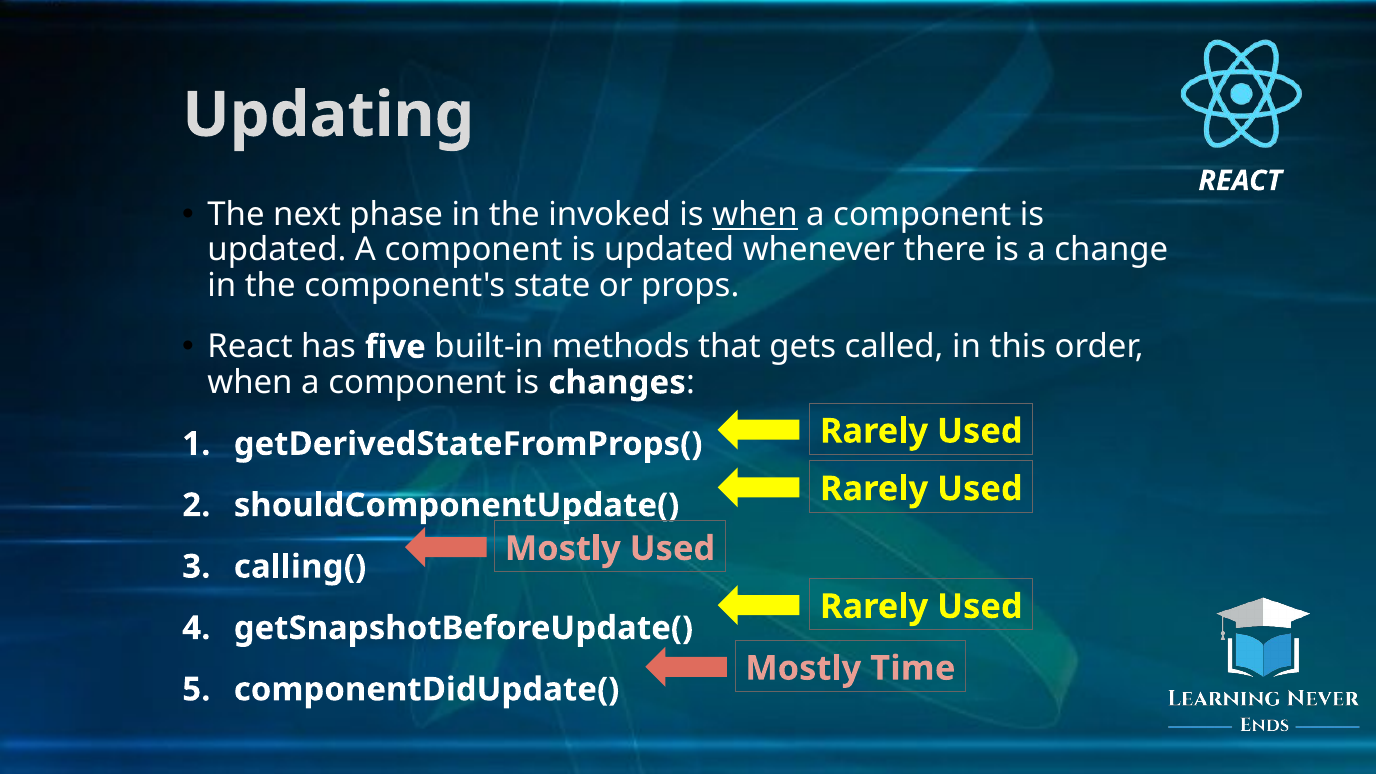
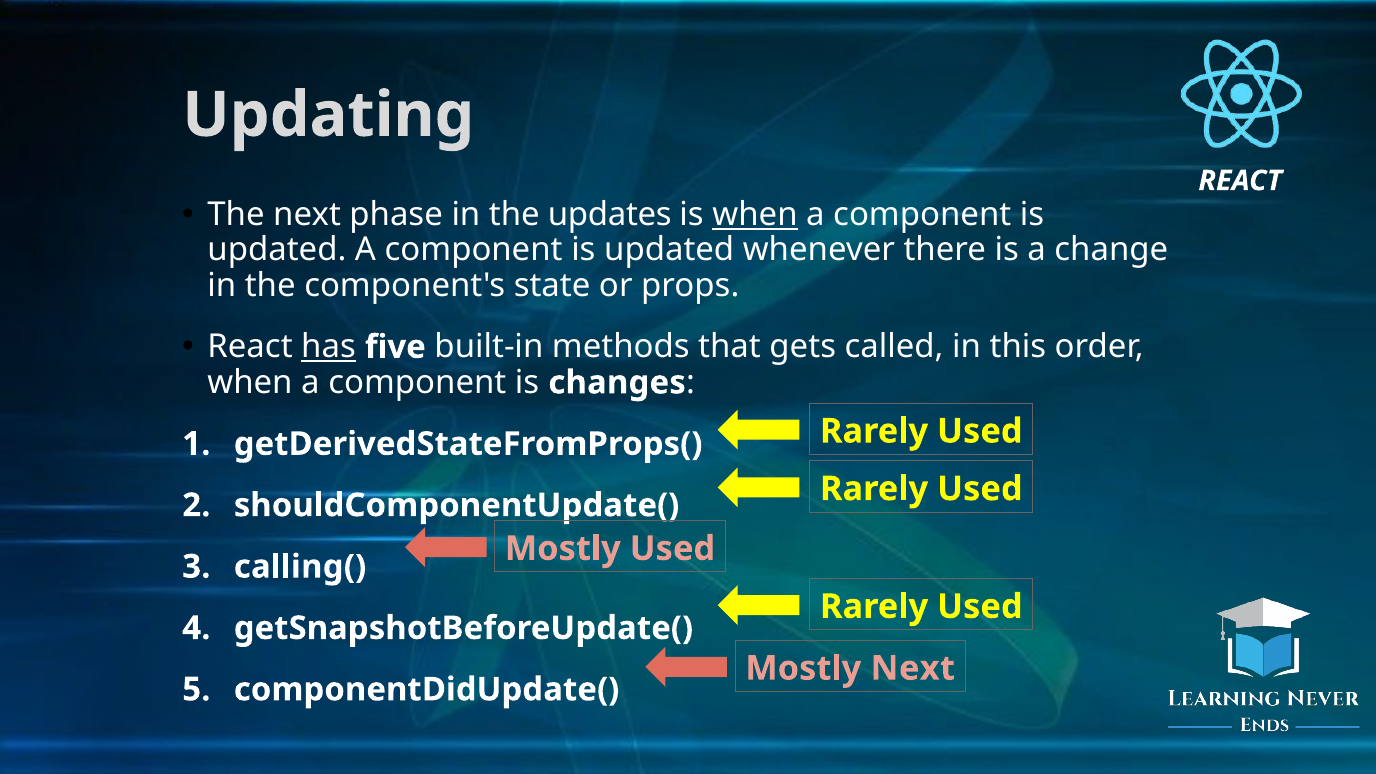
invoked: invoked -> updates (610, 214)
has underline: none -> present (329, 347)
Mostly Time: Time -> Next (913, 668)
